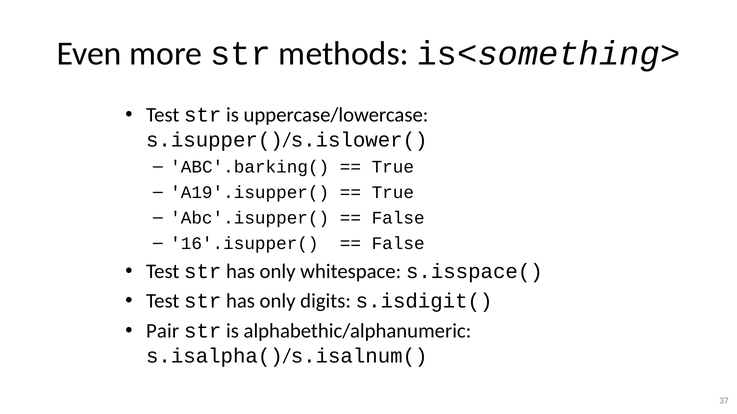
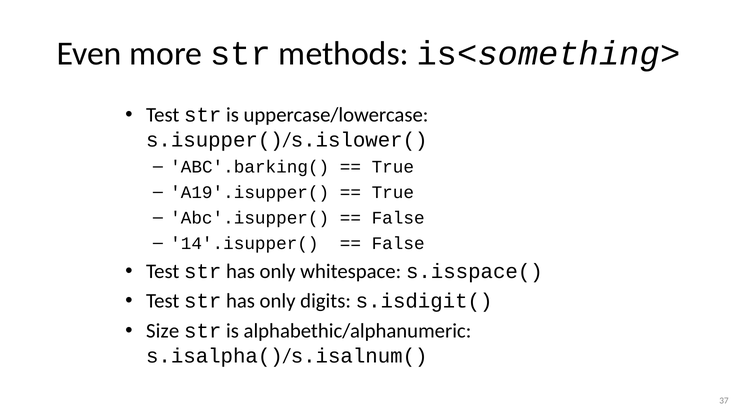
16'.isupper(: 16'.isupper( -> 14'.isupper( (244, 244)
Pair: Pair -> Size (163, 331)
